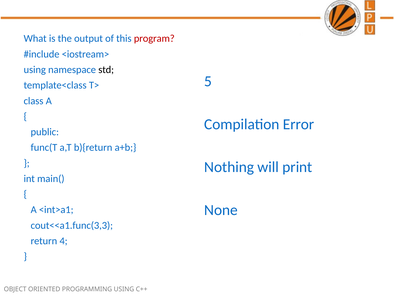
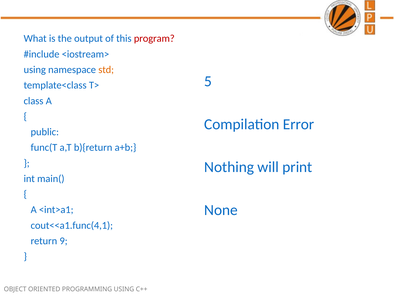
std colour: black -> orange (106, 70)
cout<<a1.func(3,3: cout<<a1.func(3,3 -> cout<<a1.func(4,1 (72, 225)
4: 4 -> 9 (64, 241)
